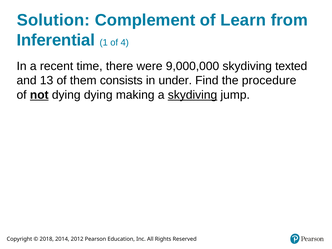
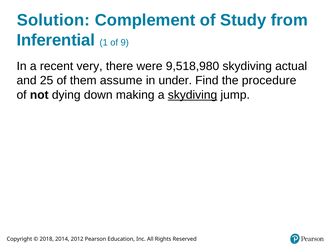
Learn: Learn -> Study (243, 20)
4: 4 -> 9 (125, 43)
time: time -> very (90, 66)
9,000,000: 9,000,000 -> 9,518,980 (193, 66)
texted: texted -> actual (291, 66)
13: 13 -> 25 (47, 81)
consists: consists -> assume (121, 81)
not underline: present -> none (39, 95)
dying dying: dying -> down (98, 95)
